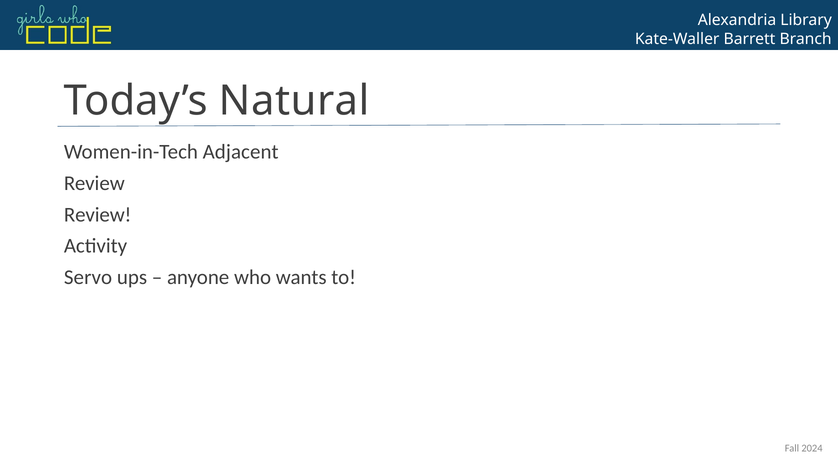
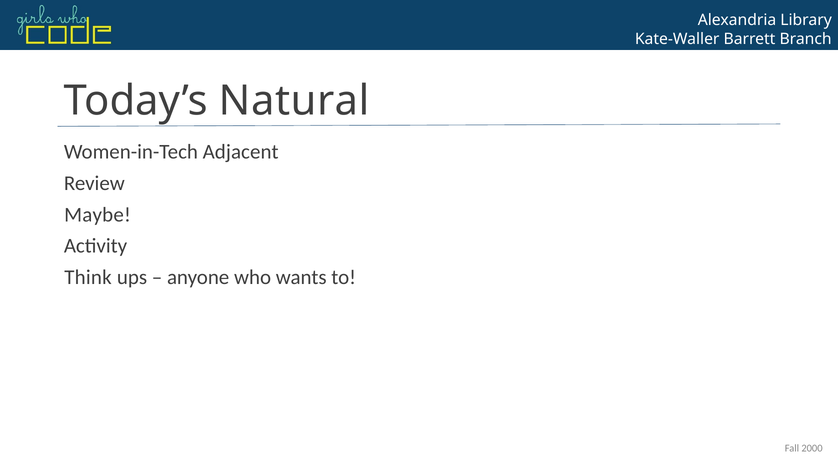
Review: Review -> Maybe (97, 214)
Servo: Servo -> Think (88, 277)
2024: 2024 -> 2000 (812, 448)
